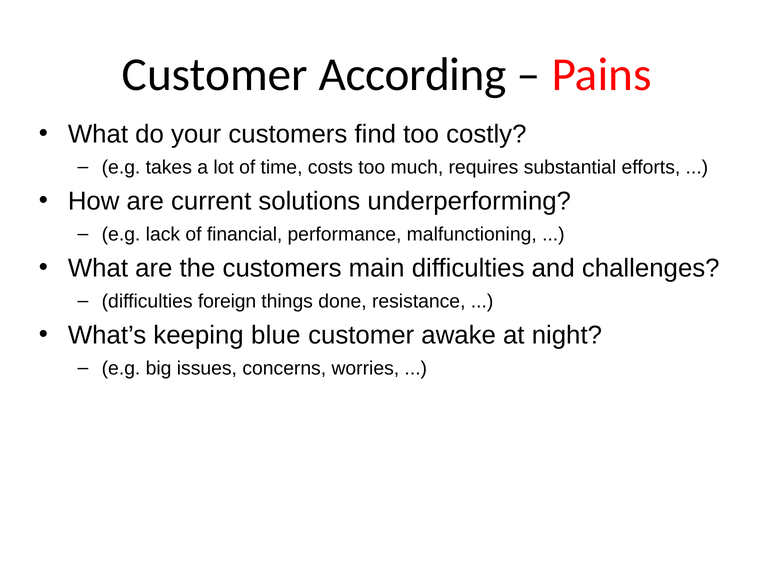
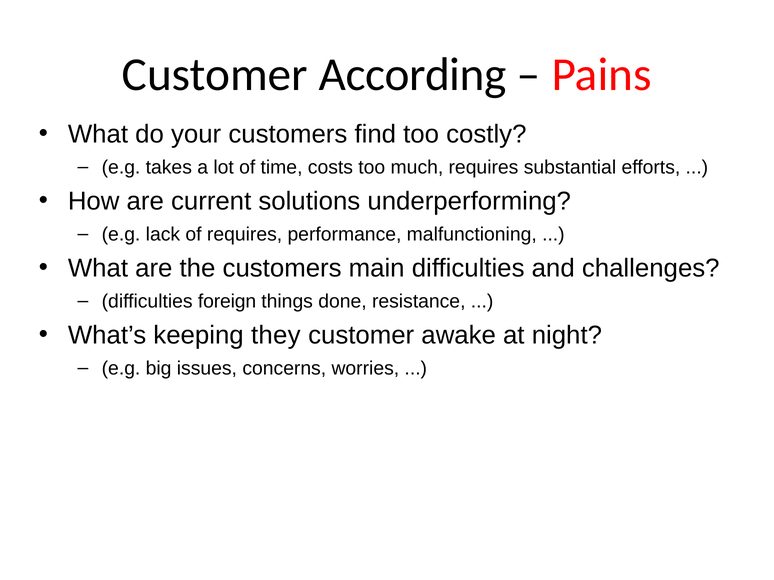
of financial: financial -> requires (245, 234)
blue: blue -> they (276, 336)
